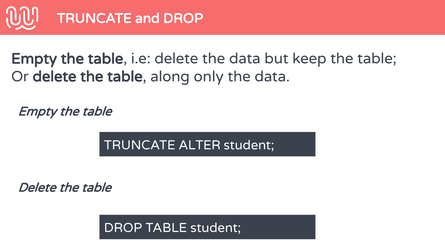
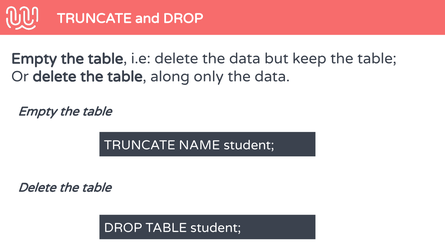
ALTER: ALTER -> NAME (199, 145)
